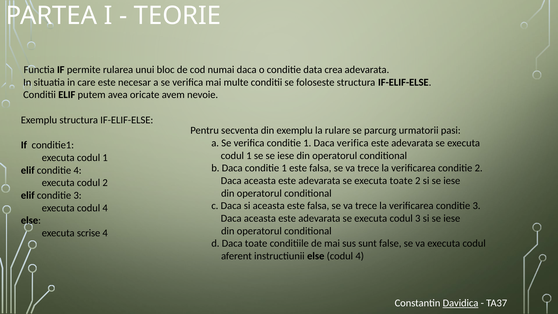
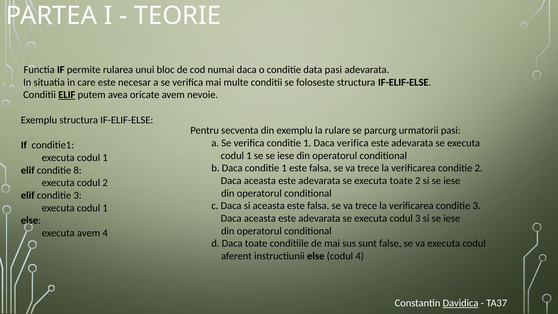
data crea: crea -> pasi (333, 70)
ELIF underline: none -> present (67, 95)
conditie 4: 4 -> 8 (78, 170)
4: 4 -> 1 (105, 208)
executa scrise: scrise -> avem (89, 233)
